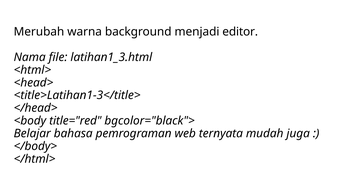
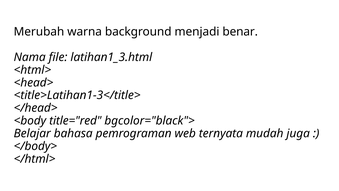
editor: editor -> benar (240, 32)
